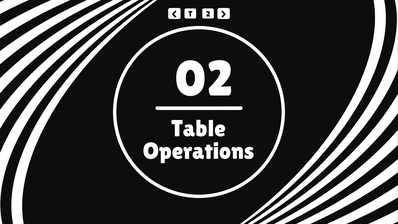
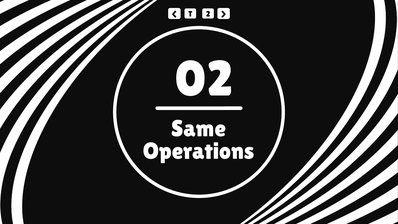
Table: Table -> Same (198, 129)
